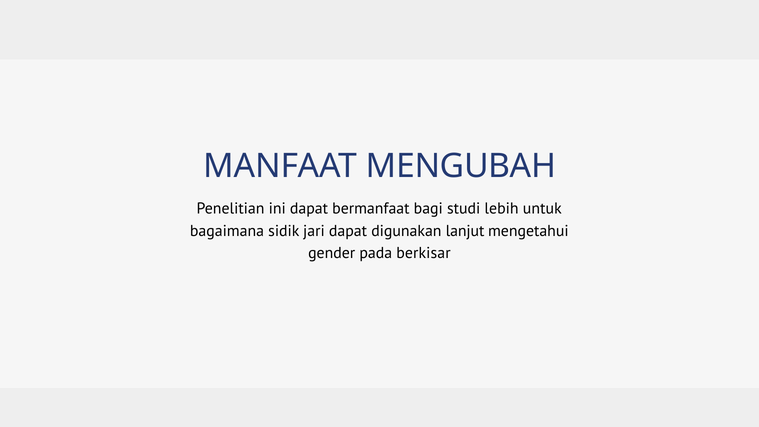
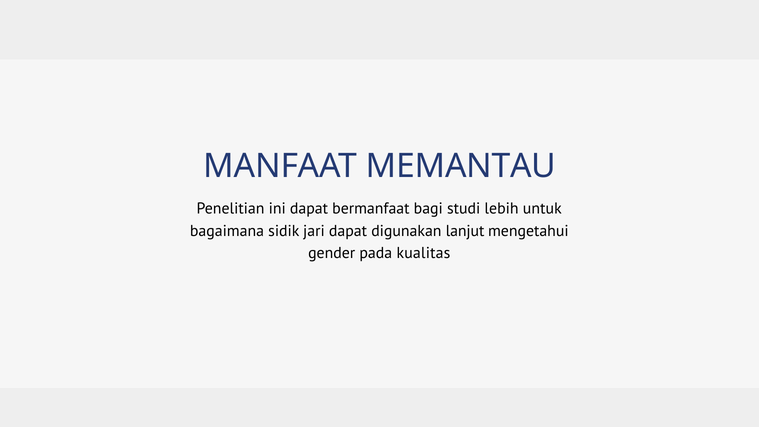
MENGUBAH: MENGUBAH -> MEMANTAU (461, 166)
berkisar: berkisar -> kualitas (423, 253)
